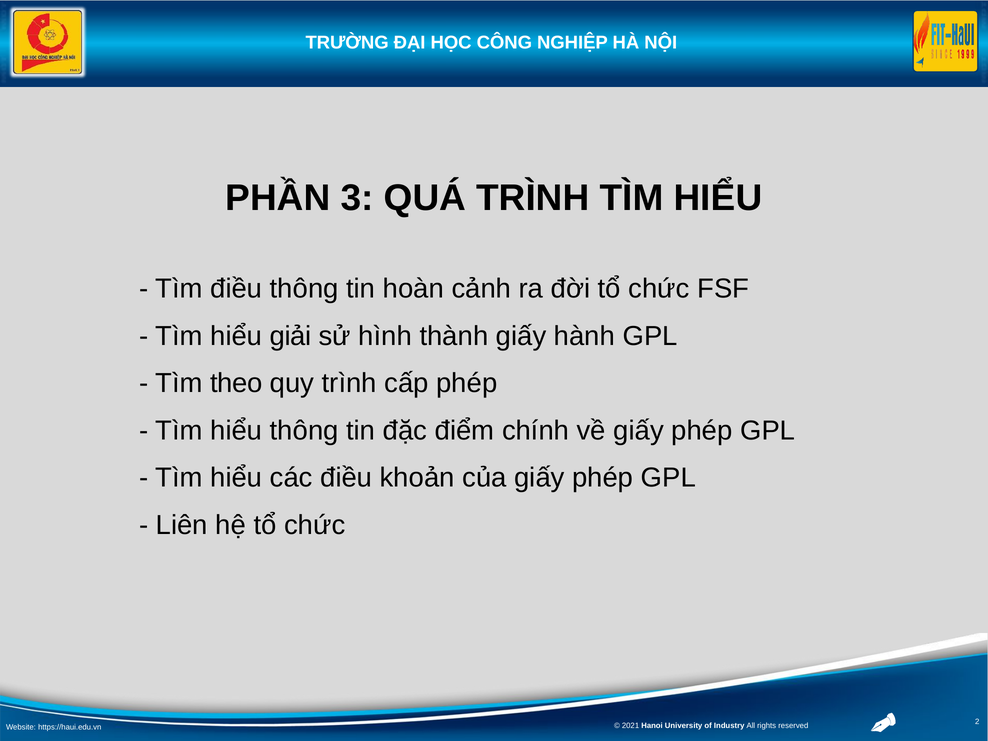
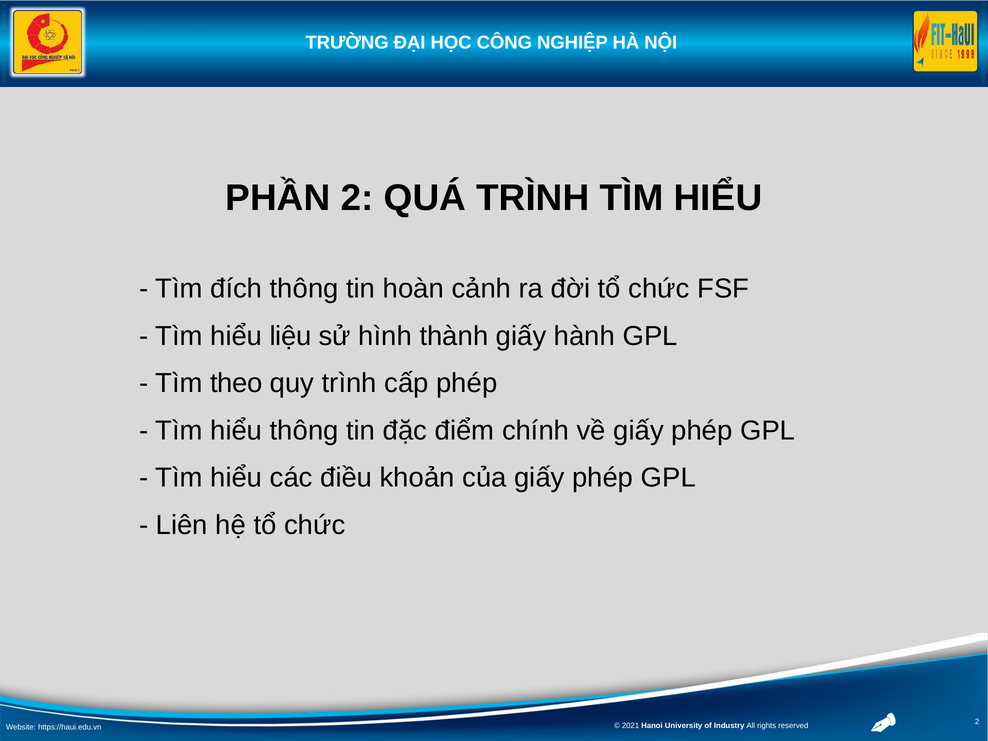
PHẦN 3: 3 -> 2 (357, 198)
Tìm điều: điều -> đích (236, 289)
giải: giải -> liệu (291, 336)
